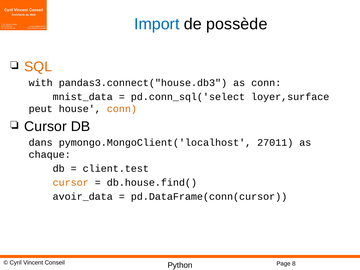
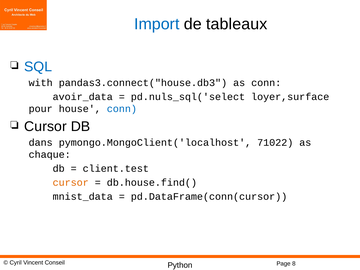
possède: possède -> tableaux (237, 24)
SQL colour: orange -> blue (38, 67)
mnist_data: mnist_data -> avoir_data (83, 97)
pd.conn_sql('select: pd.conn_sql('select -> pd.nuls_sql('select (188, 97)
peut: peut -> pour (41, 109)
conn colour: orange -> blue (122, 109)
27011: 27011 -> 71022 (275, 143)
avoir_data: avoir_data -> mnist_data (83, 197)
